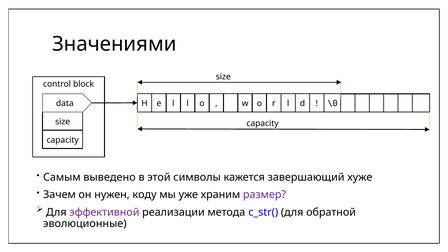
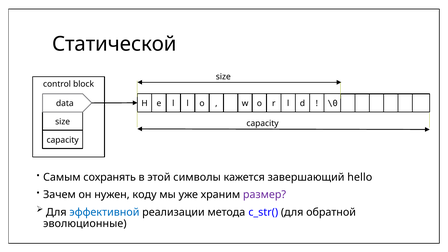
Значениями: Значениями -> Статической (114, 44)
выведено: выведено -> сохранять (110, 177)
хуже: хуже -> hello (360, 177)
эффективной colour: purple -> blue (104, 212)
